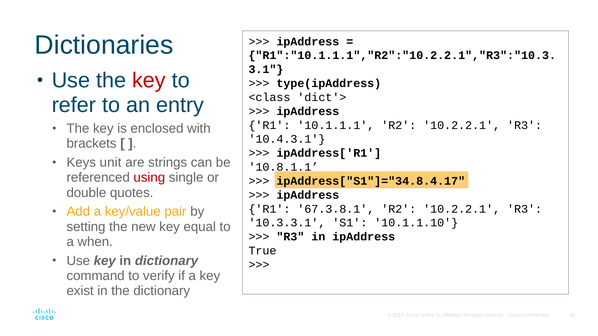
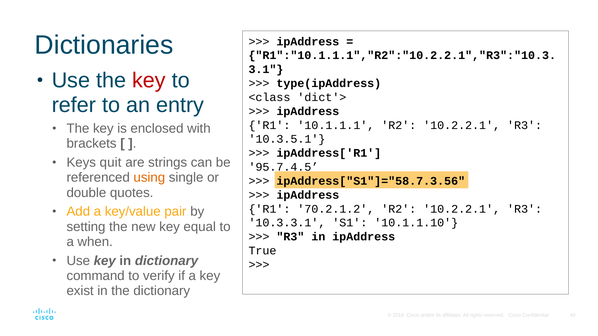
10.4.3.1: 10.4.3.1 -> 10.3.5.1 (287, 139)
unit: unit -> quit (111, 163)
10.8.1.1: 10.8.1.1 -> 95.7.4.5 (283, 167)
using colour: red -> orange (149, 178)
ipAddress["S1"]="34.8.4.17: ipAddress["S1"]="34.8.4.17 -> ipAddress["S1"]="58.7.3.56 (371, 181)
67.3.8.1: 67.3.8.1 -> 70.2.1.2 (336, 209)
